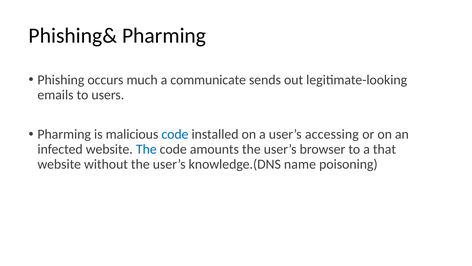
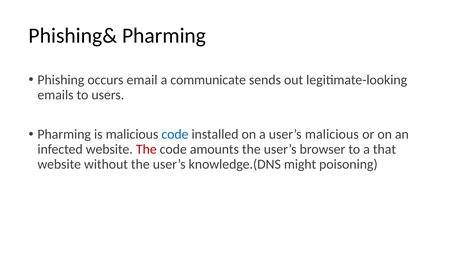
much: much -> email (142, 80)
user’s accessing: accessing -> malicious (332, 134)
The colour: blue -> red (146, 149)
name: name -> might (300, 164)
